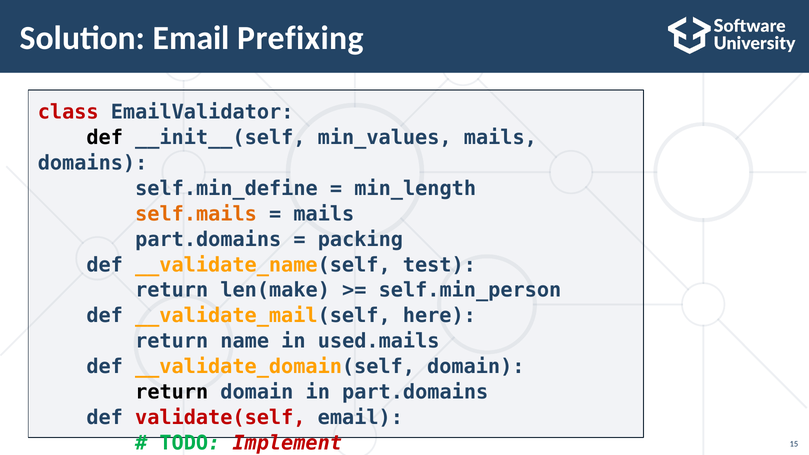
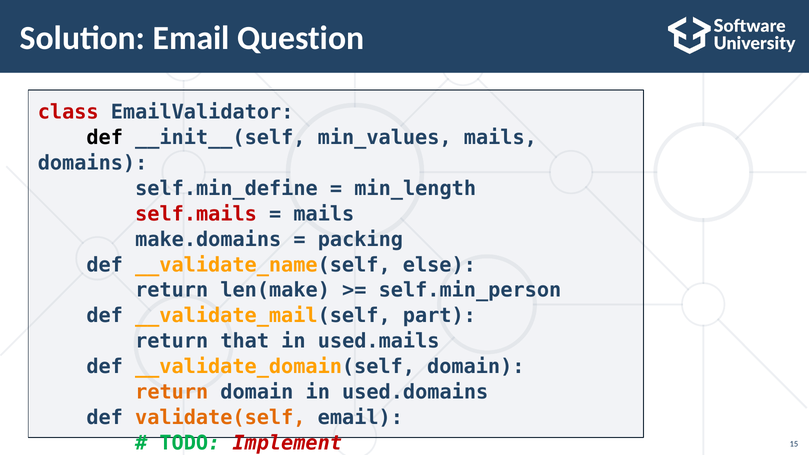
Prefixing: Prefixing -> Question (301, 38)
self.mails colour: orange -> red (196, 214)
part.domains: part.domains -> make.domains (208, 239)
test: test -> else (439, 265)
here: here -> part (439, 316)
name: name -> that (245, 341)
return colour: black -> orange (172, 392)
in part.domains: part.domains -> used.domains (415, 392)
validate(self colour: red -> orange (220, 418)
